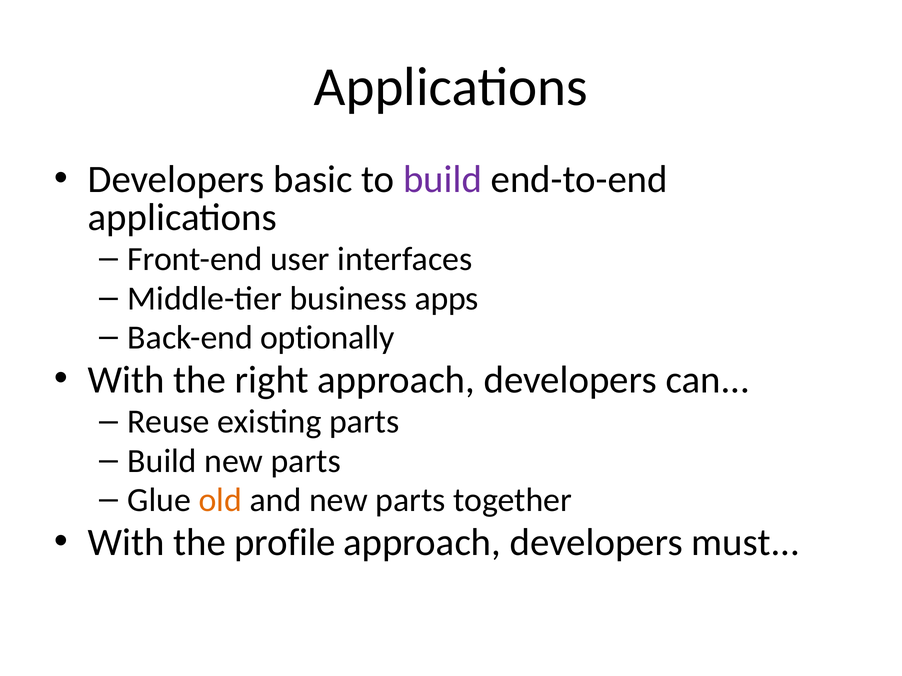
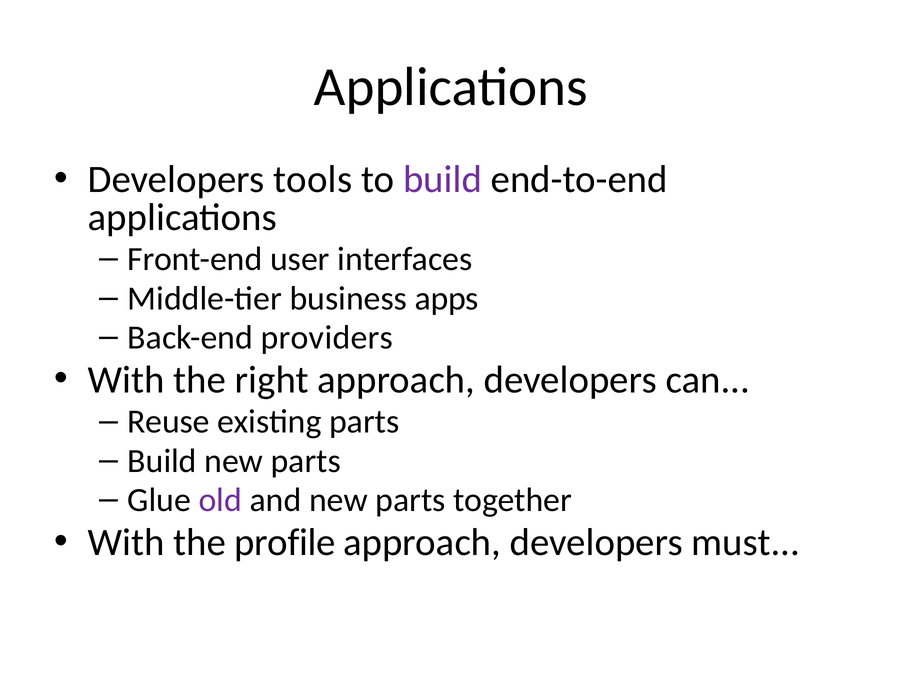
basic: basic -> tools (313, 180)
optionally: optionally -> providers (327, 338)
old colour: orange -> purple (220, 501)
